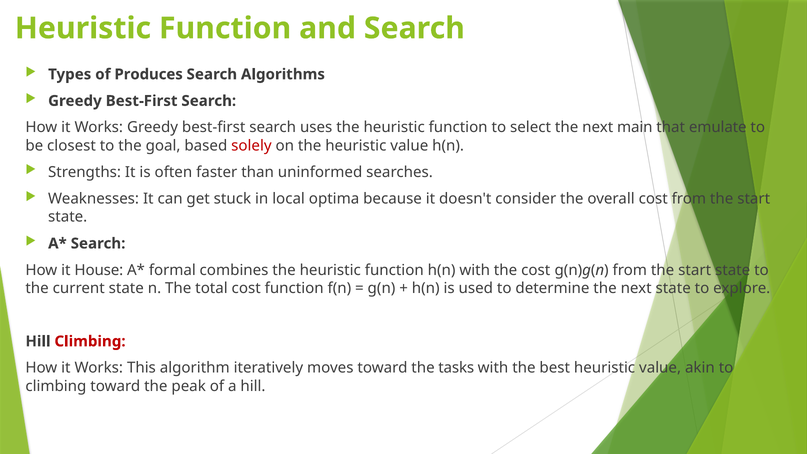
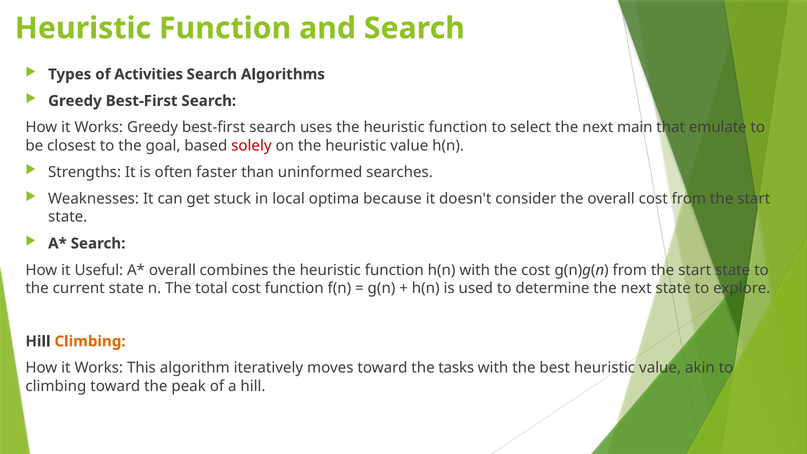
Produces: Produces -> Activities (149, 74)
House: House -> Useful (99, 270)
formal: formal -> overall (172, 270)
Climbing colour: red -> orange (90, 341)
